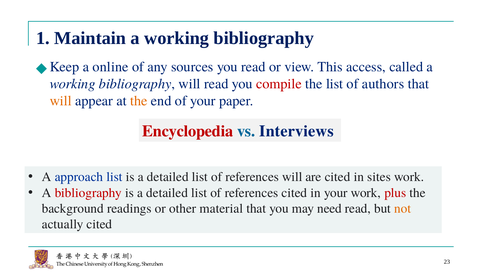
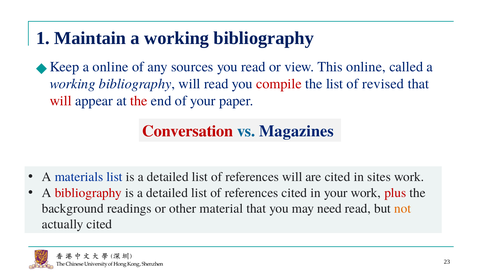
This access: access -> online (366, 67)
authors: authors -> revised (383, 84)
will colour: orange -> red (61, 101)
the colour: orange -> red (139, 101)
Encyclopedia: Encyclopedia -> Conversation (188, 131)
Interviews: Interviews -> Magazines (297, 131)
approach: approach -> materials (79, 177)
